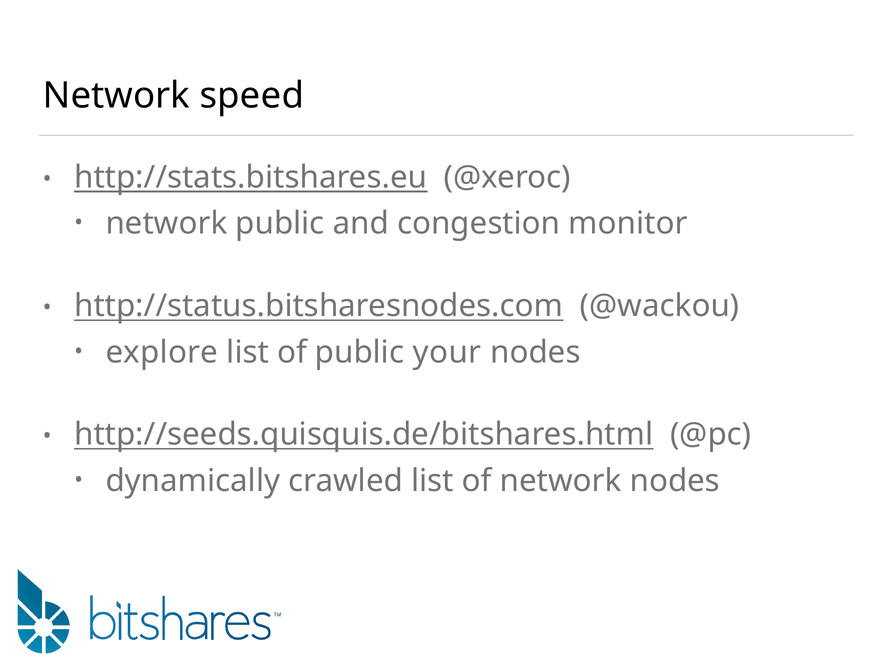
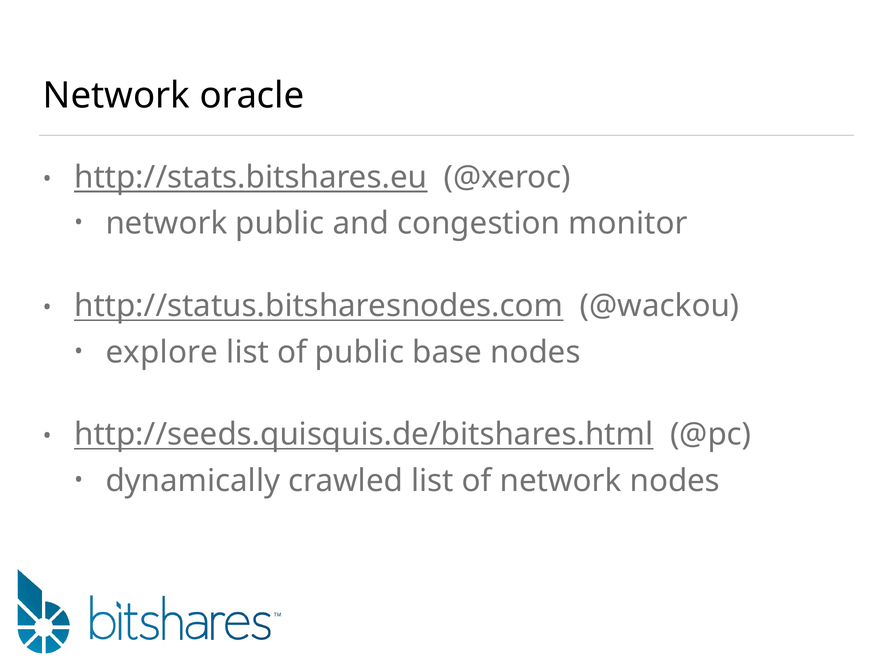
speed: speed -> oracle (252, 96)
your: your -> base (447, 352)
